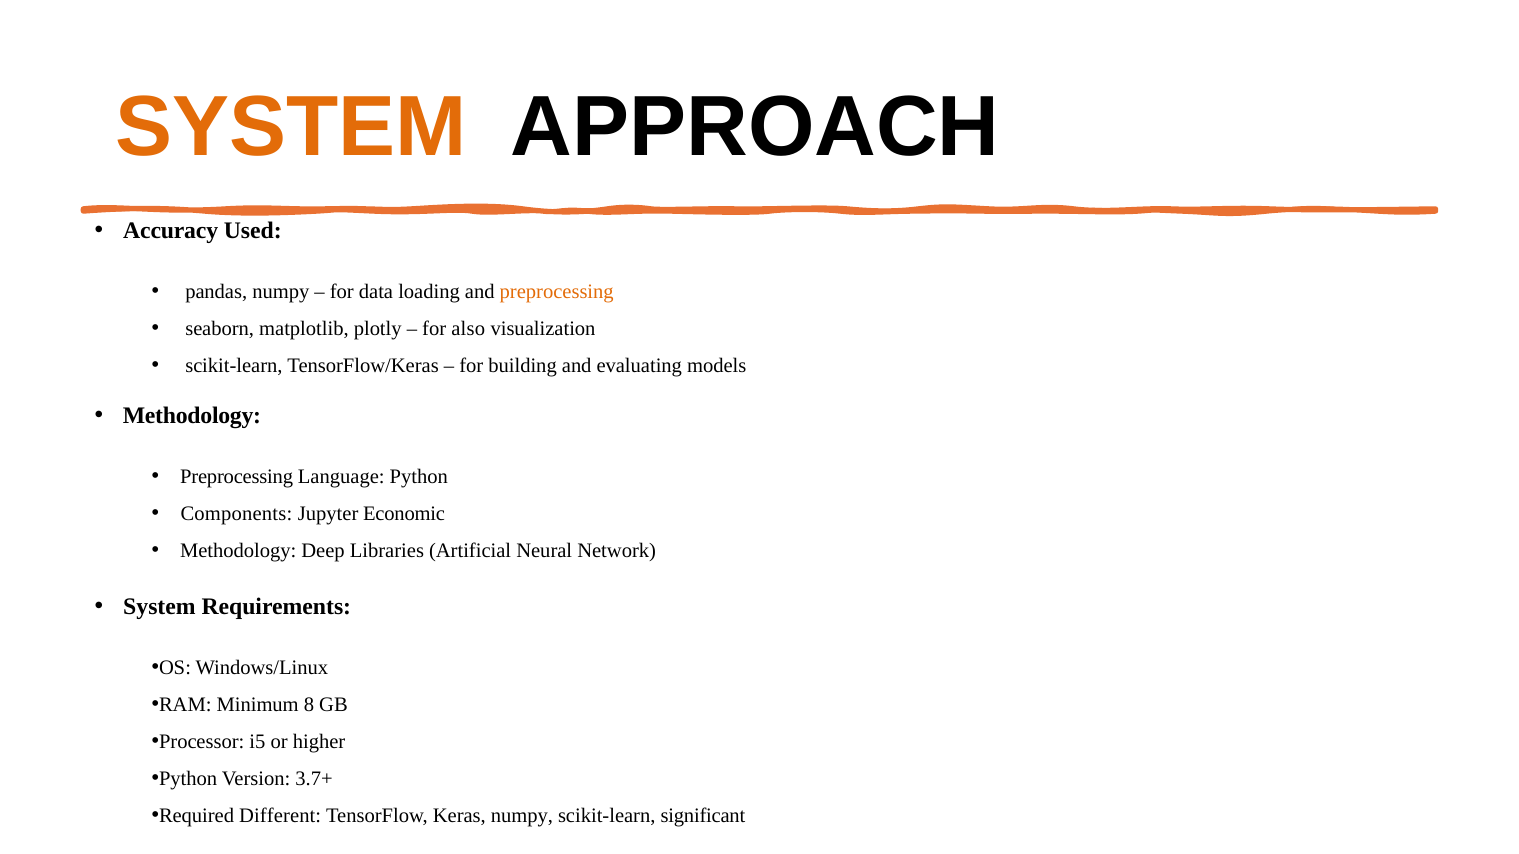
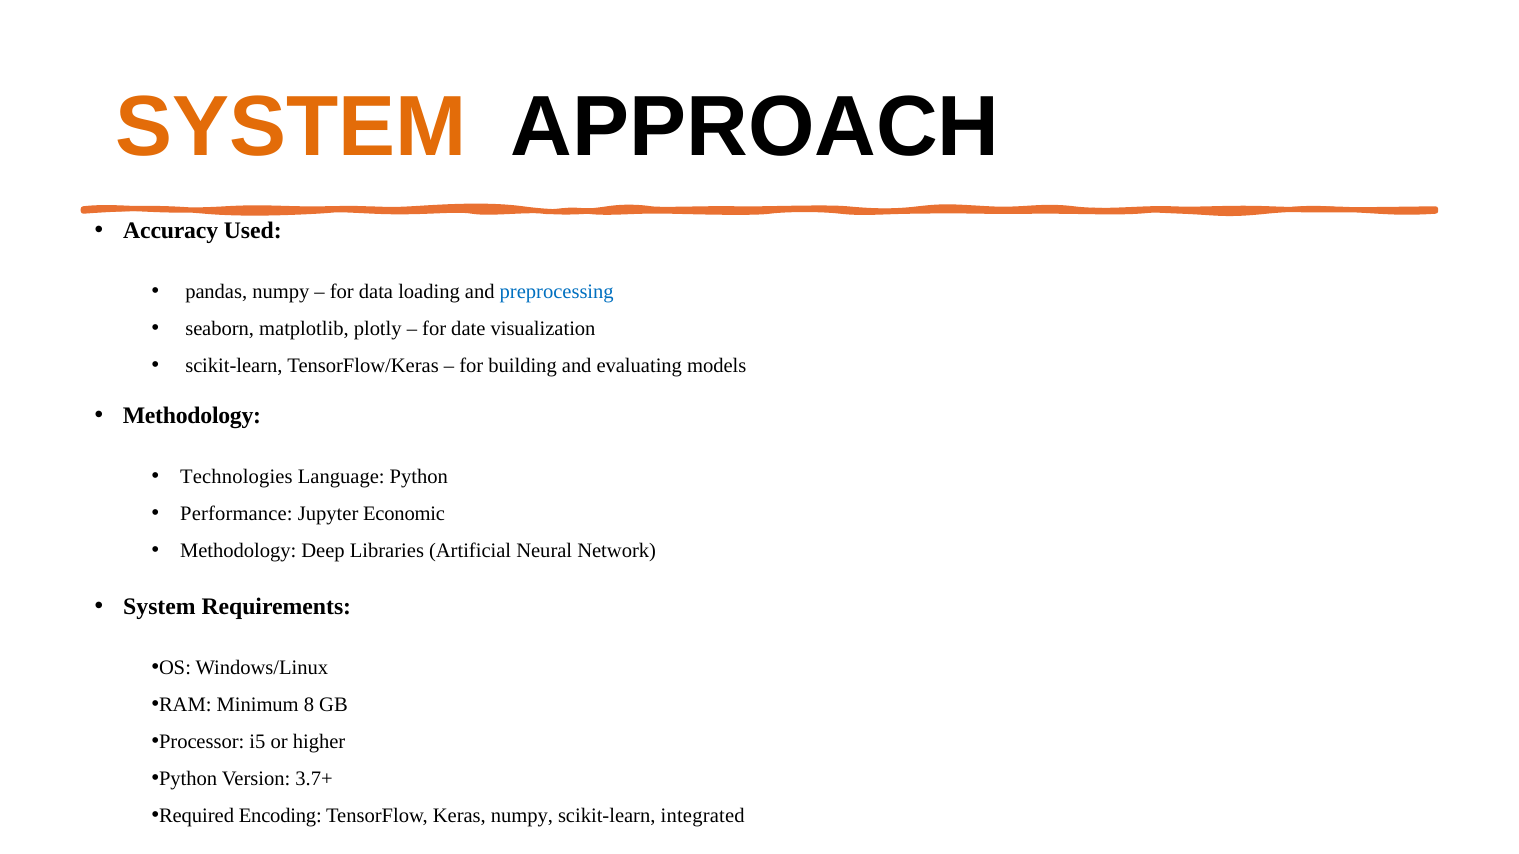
preprocessing colour: orange -> blue (557, 292)
also: also -> date (468, 329)
Preprocessing: Preprocessing -> Technologies (236, 477)
Components: Components -> Performance (236, 514)
Different: Different -> Encoding (280, 816)
significant: significant -> integrated (703, 816)
